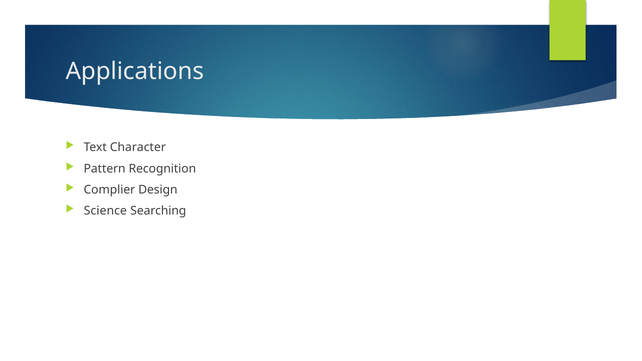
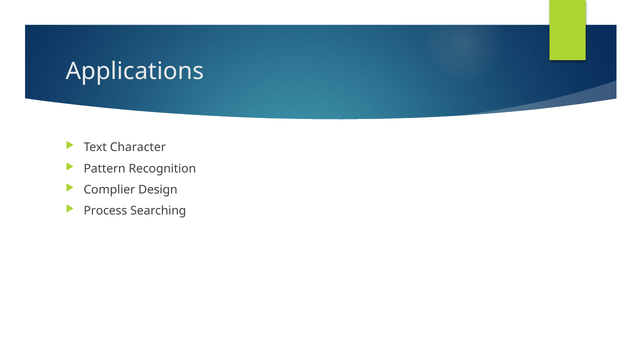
Science: Science -> Process (105, 211)
